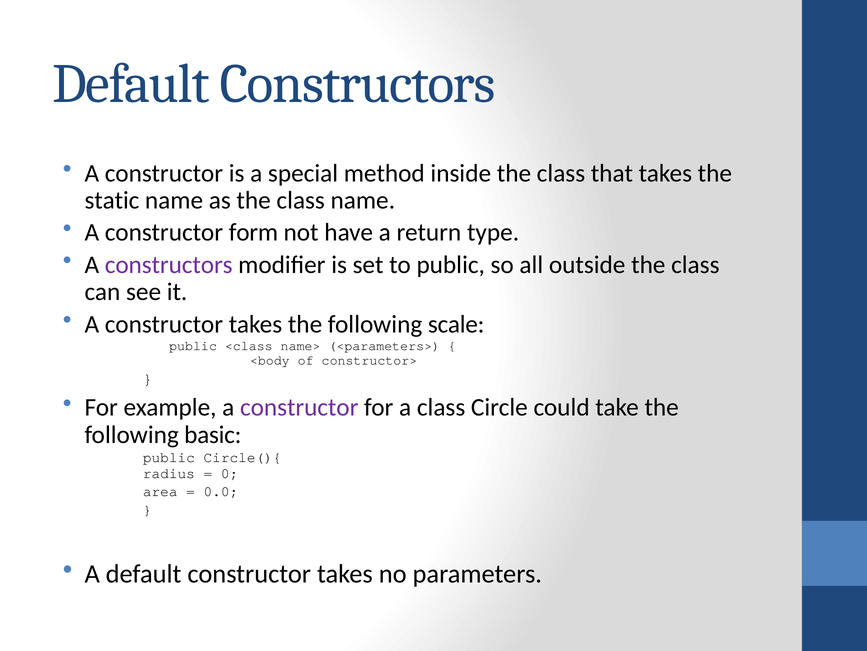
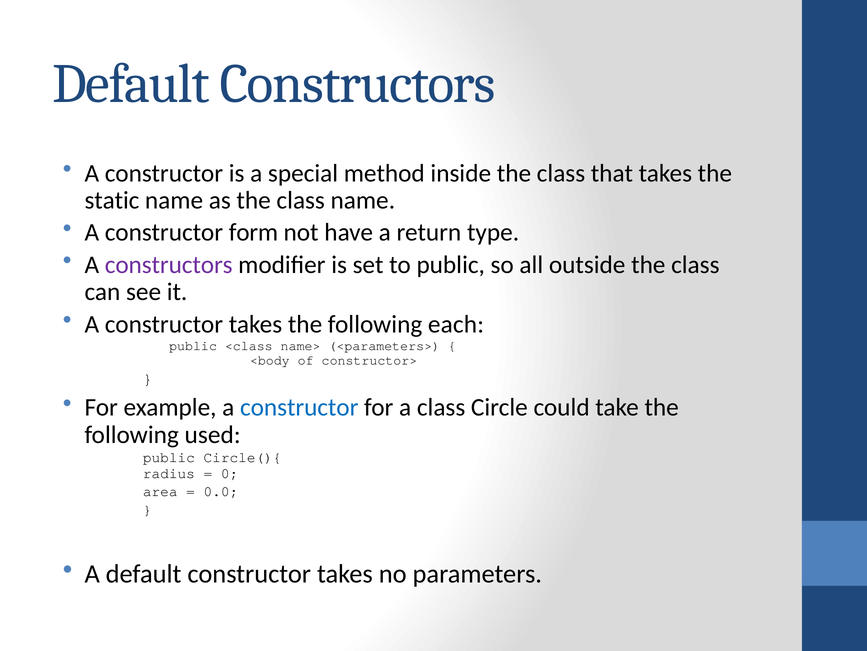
scale: scale -> each (456, 324)
constructor colour: purple -> blue (299, 407)
basic: basic -> used (213, 434)
